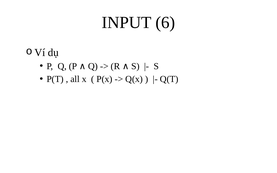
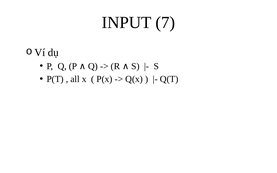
6: 6 -> 7 (165, 23)
